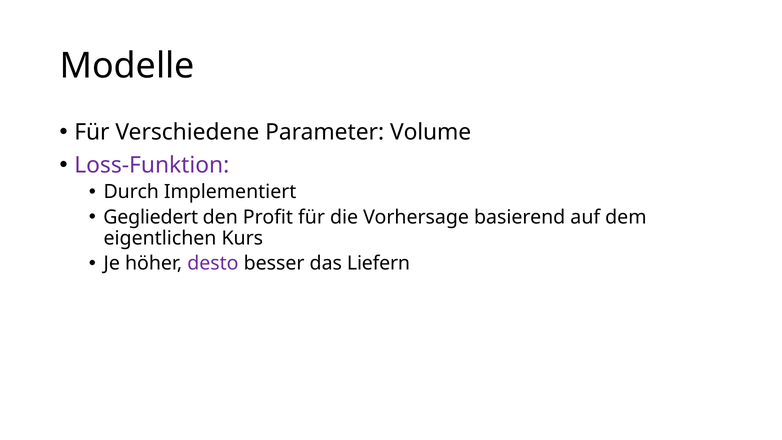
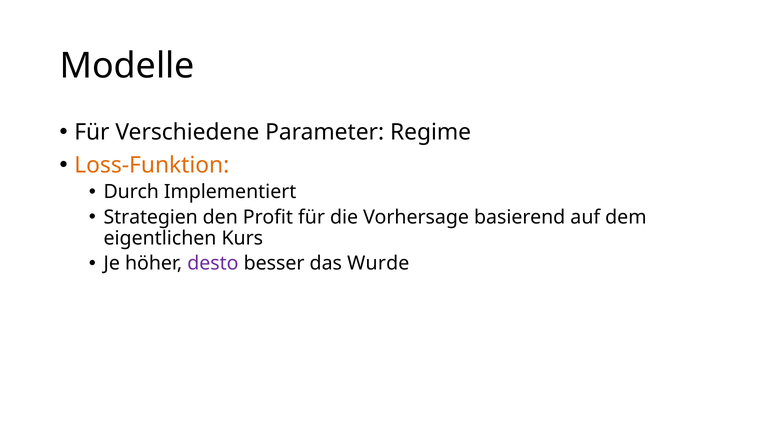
Volume: Volume -> Regime (431, 132)
Loss-Funktion colour: purple -> orange (152, 165)
Gegliedert: Gegliedert -> Strategien (151, 217)
Liefern: Liefern -> Wurde (378, 263)
